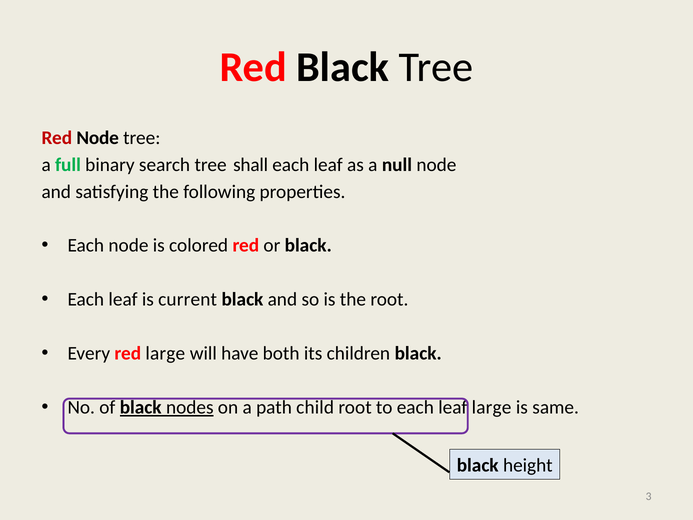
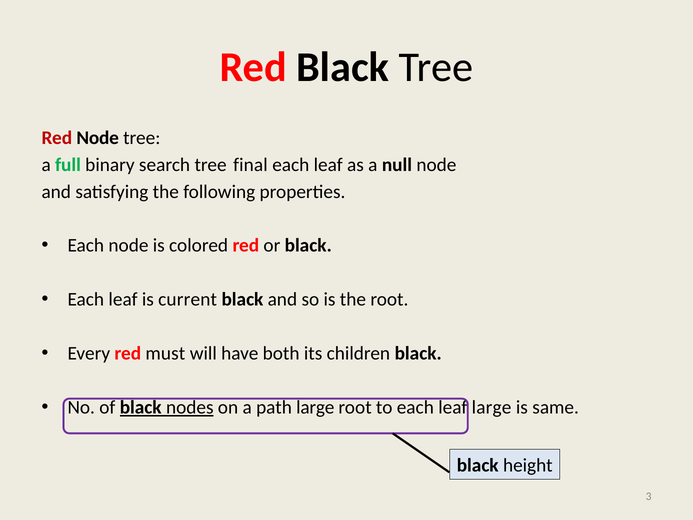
shall: shall -> final (250, 165)
red large: large -> must (165, 353)
path child: child -> large (315, 407)
